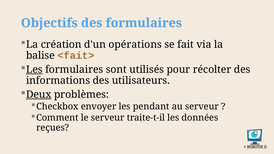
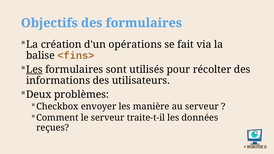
<fait>: <fait> -> <fins> (76, 56)
Deux underline: present -> none (39, 95)
pendant: pendant -> manière (151, 107)
